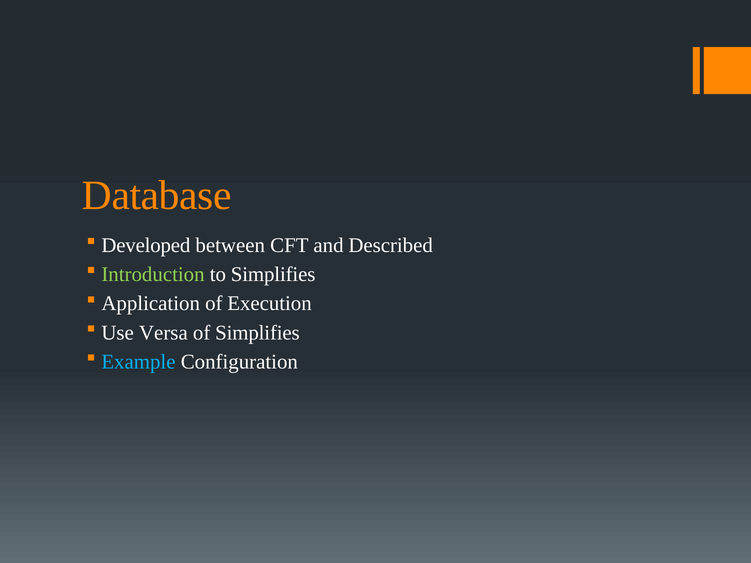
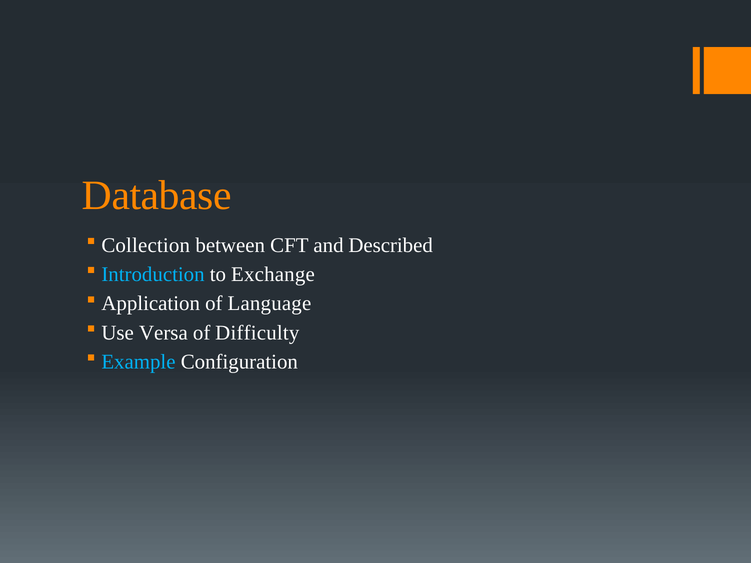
Developed: Developed -> Collection (146, 245)
Introduction colour: light green -> light blue (153, 274)
to Simplifies: Simplifies -> Exchange (273, 274)
Execution: Execution -> Language (269, 304)
of Simplifies: Simplifies -> Difficulty (257, 333)
